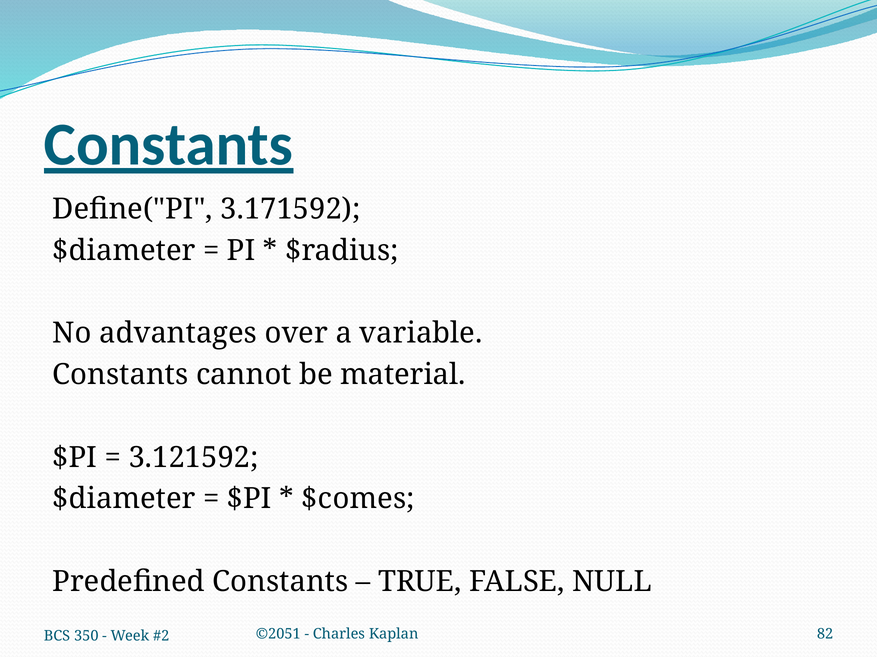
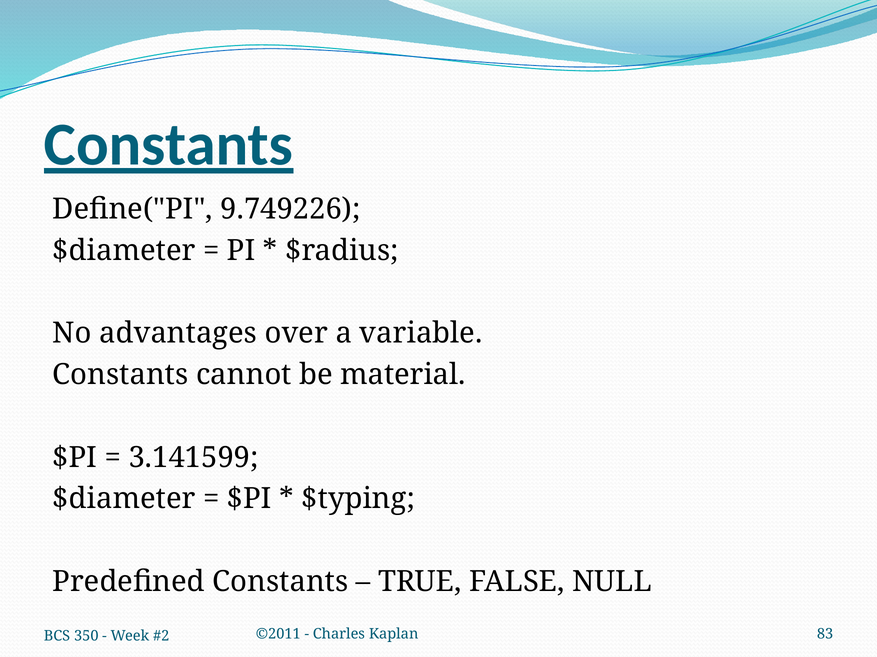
3.171592: 3.171592 -> 9.749226 (290, 210)
3.121592: 3.121592 -> 3.141599 (194, 458)
$comes: $comes -> $typing (358, 499)
©2051: ©2051 -> ©2011 (278, 635)
82: 82 -> 83 (825, 635)
